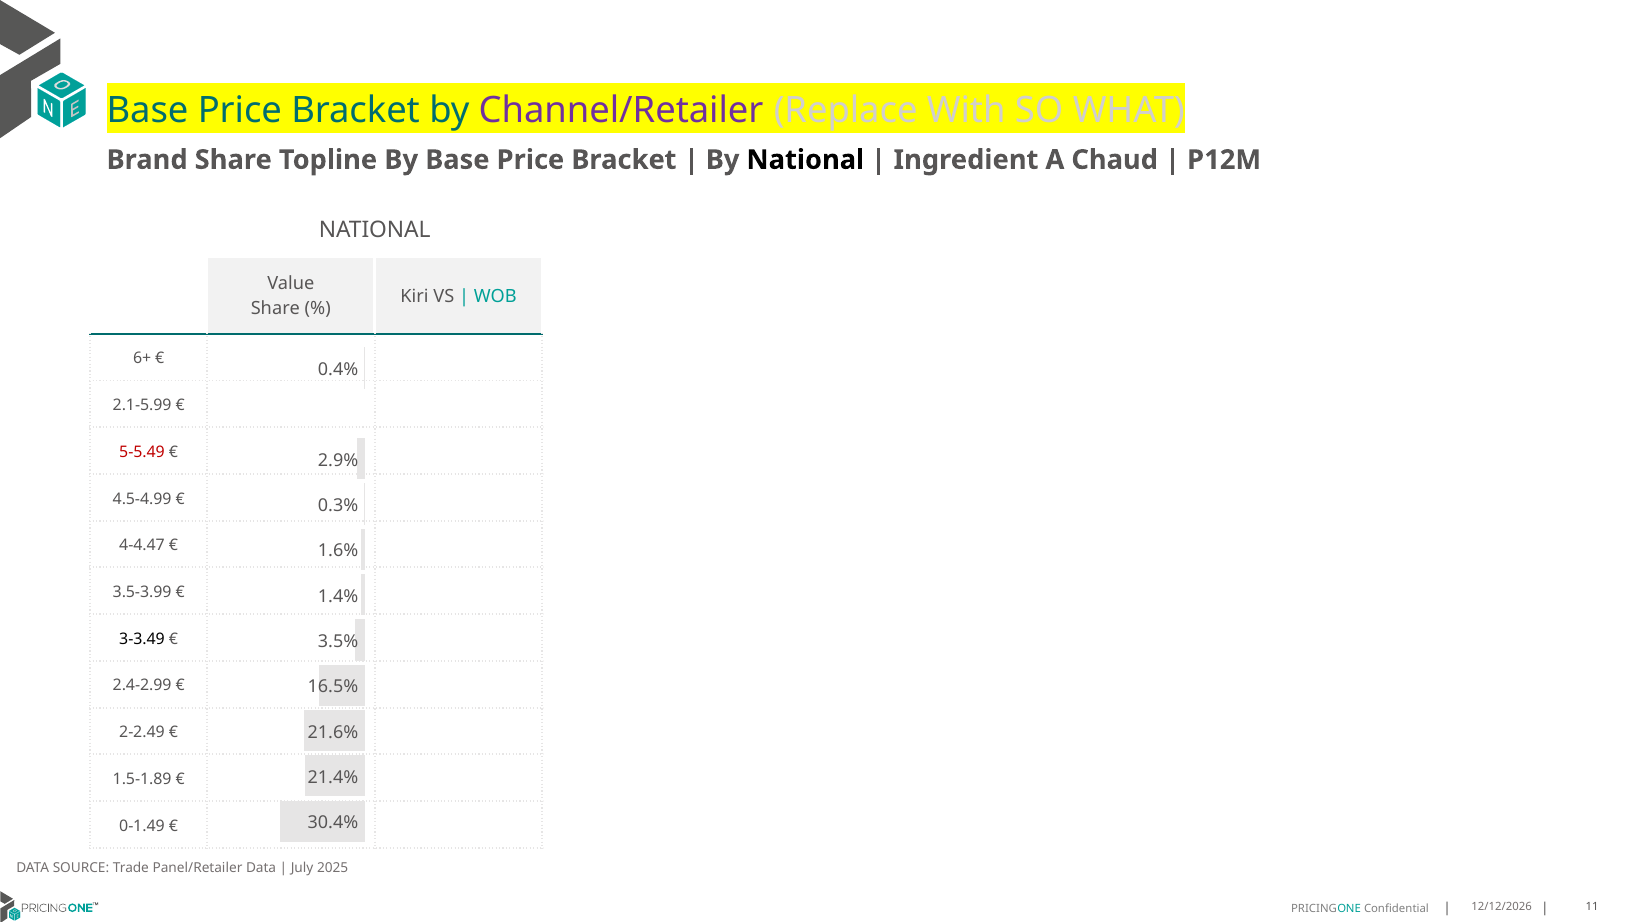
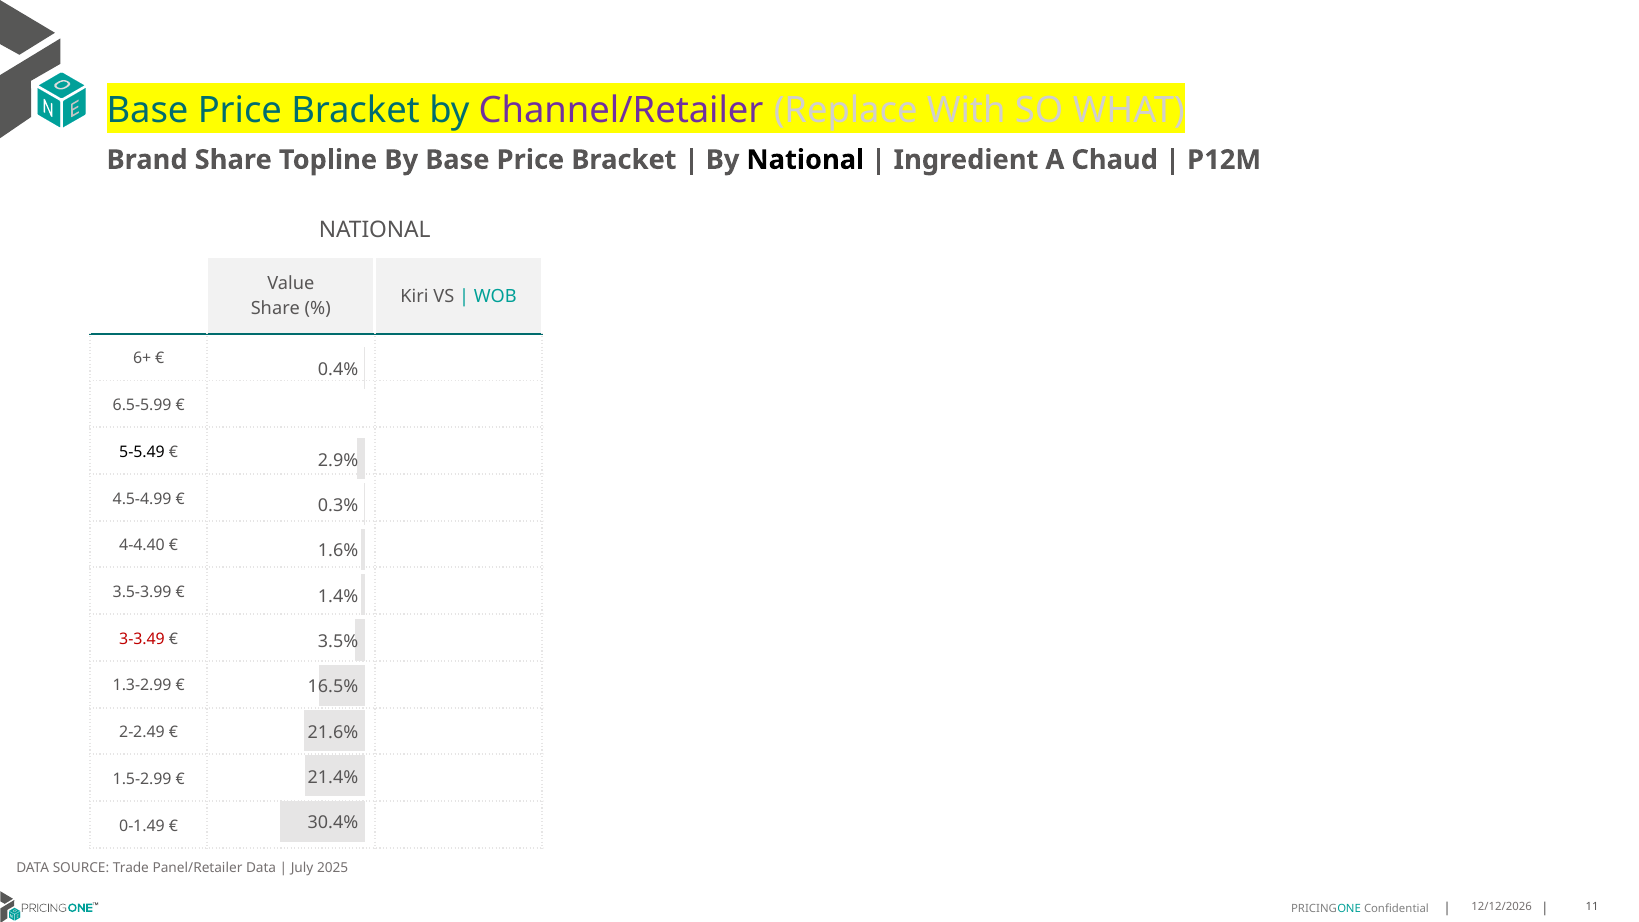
2.1-5.99: 2.1-5.99 -> 6.5-5.99 (142, 405)
5-5.49 colour: red -> black (142, 452)
4-4.47: 4-4.47 -> 4-4.40 (142, 545)
3-3.49 colour: black -> red (142, 639)
2.4-2.99: 2.4-2.99 -> 1.3-2.99 (142, 686)
1.5-1.89: 1.5-1.89 -> 1.5-2.99 (142, 779)
